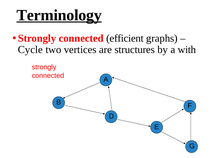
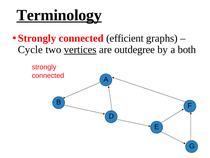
vertices underline: none -> present (80, 49)
structures: structures -> outdegree (135, 49)
with: with -> both (187, 49)
